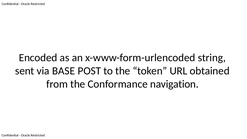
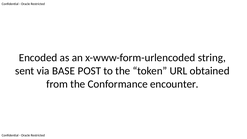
navigation: navigation -> encounter (174, 84)
